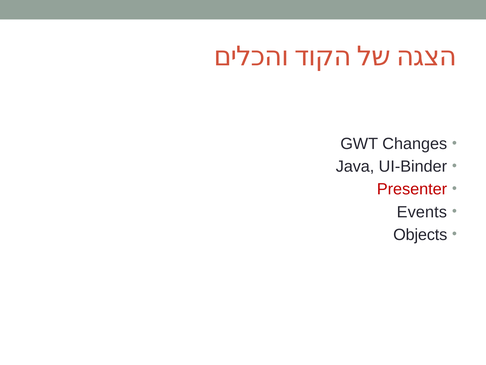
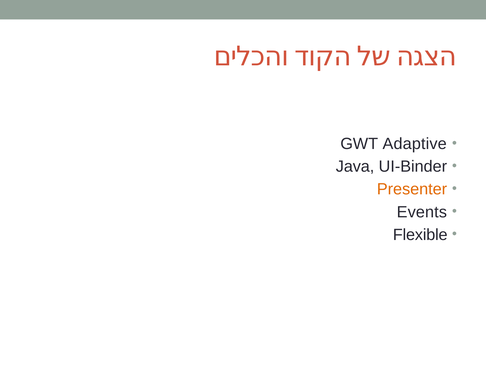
Changes: Changes -> Adaptive (415, 144)
Presenter colour: red -> orange (412, 189)
Objects: Objects -> Flexible (420, 234)
